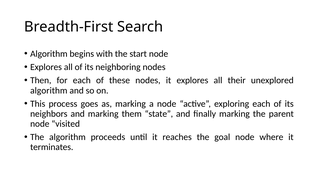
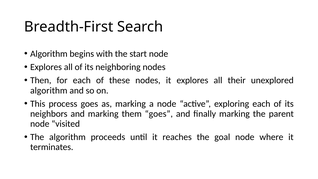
them state: state -> goes (159, 114)
